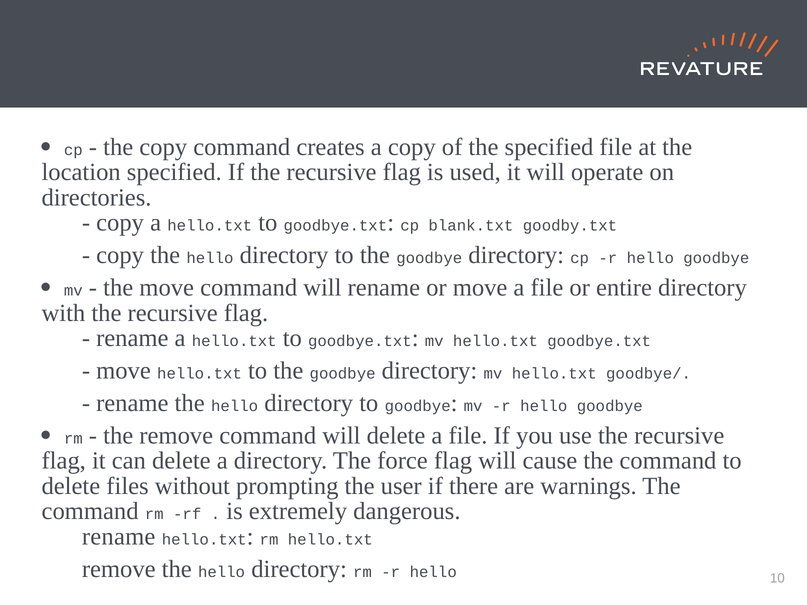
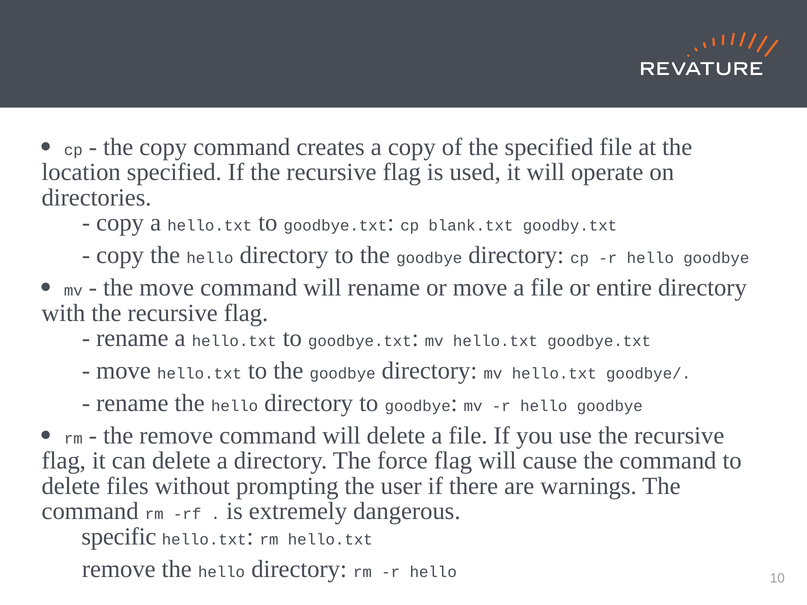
rename: rename -> specific (119, 537)
